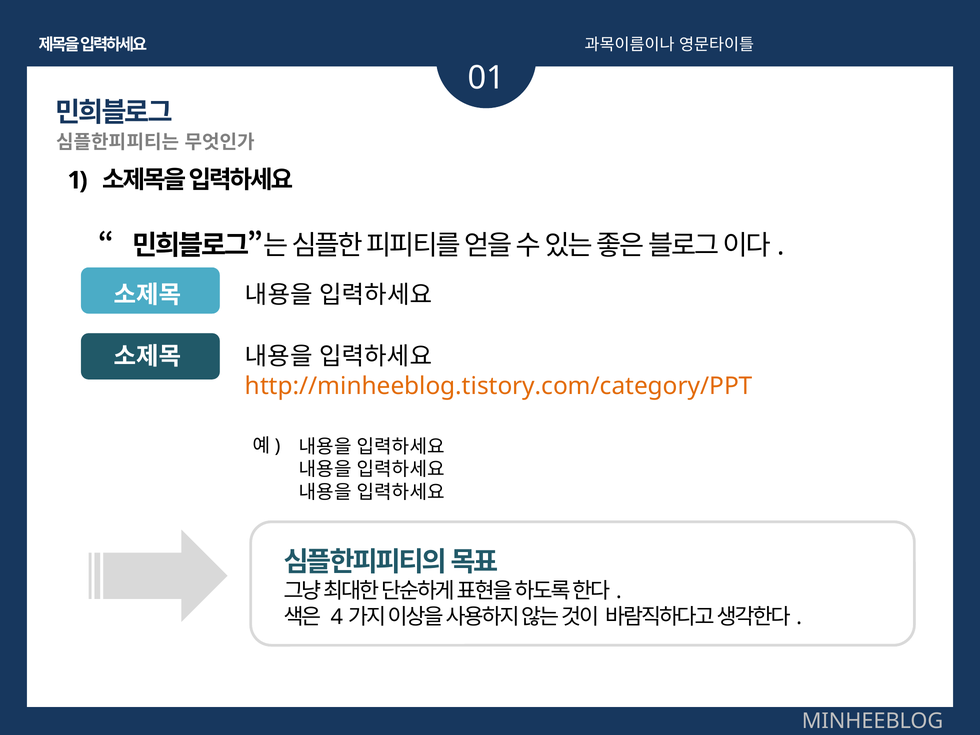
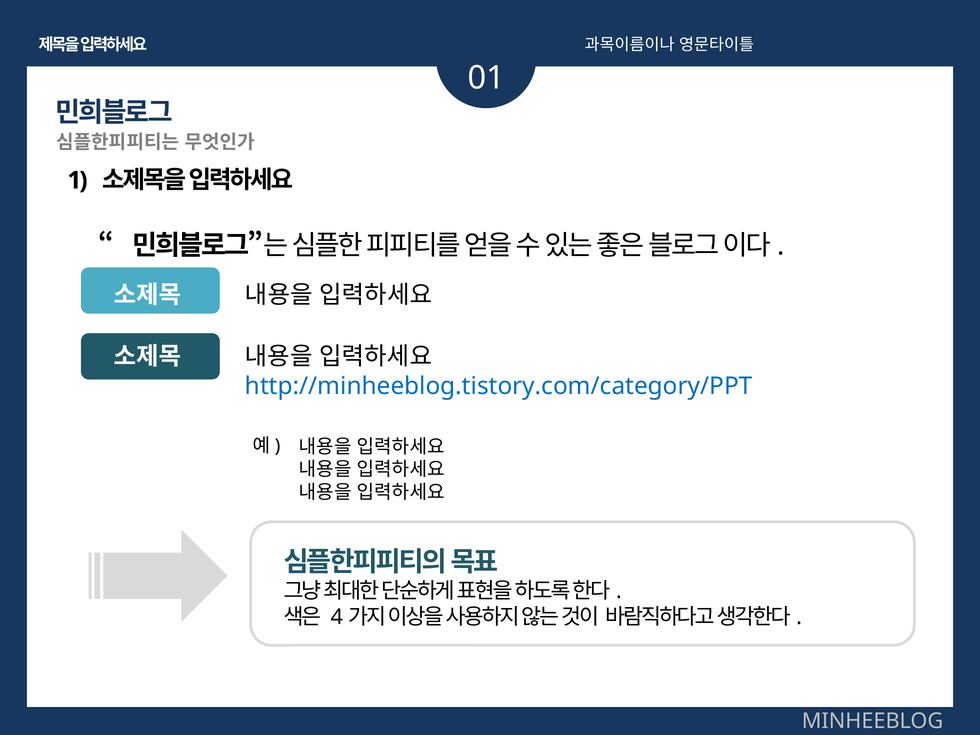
http://minheeblog.tistory.com/category/PPT colour: orange -> blue (499, 386)
